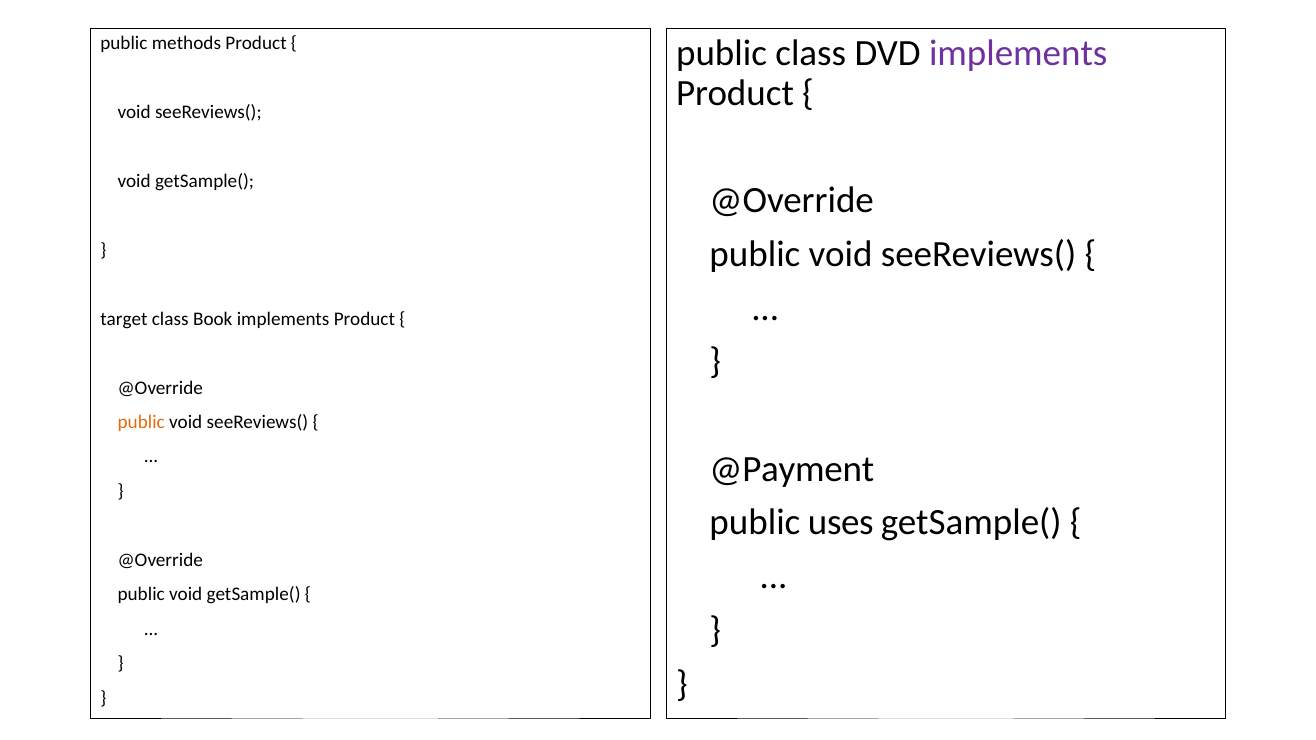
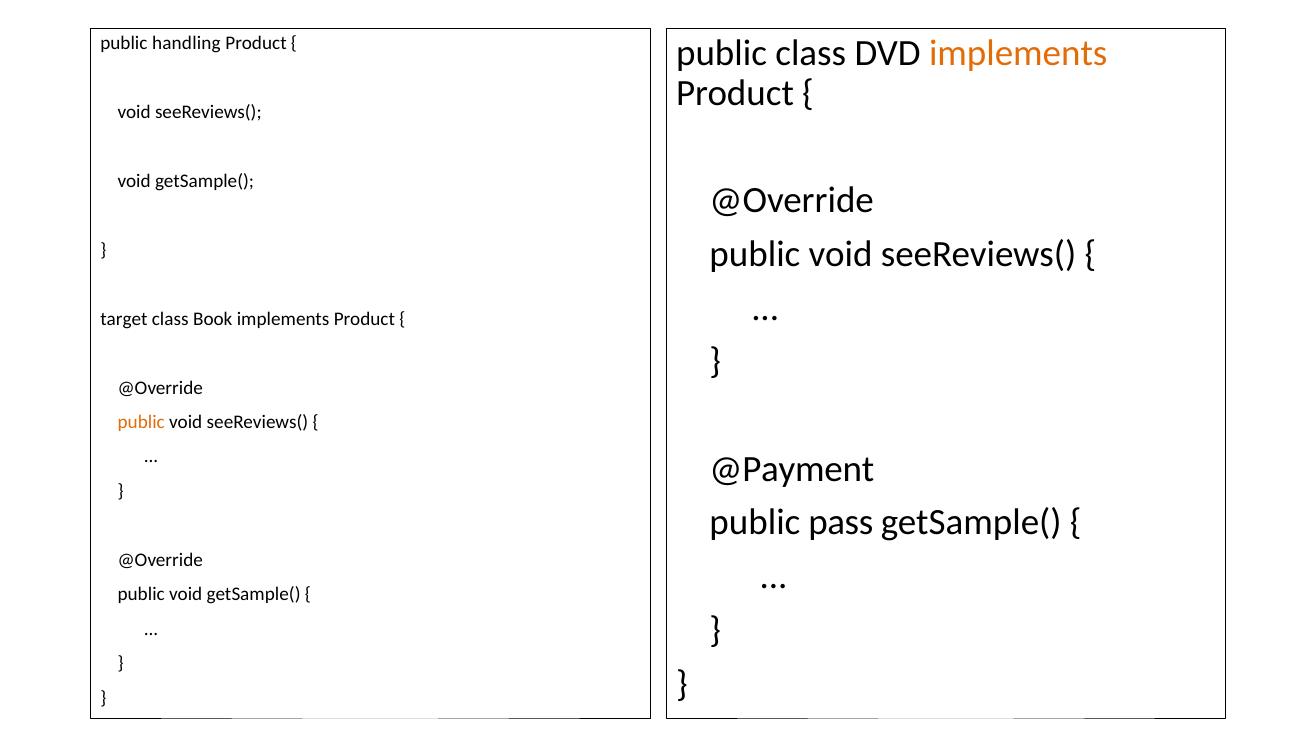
methods: methods -> handling (186, 43)
implements colour: purple -> orange (1018, 53)
uses: uses -> pass (841, 523)
